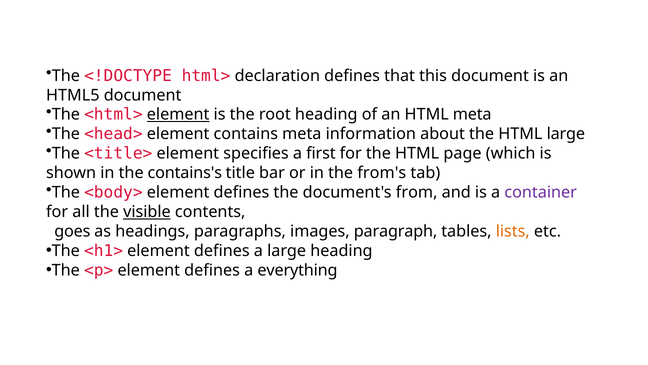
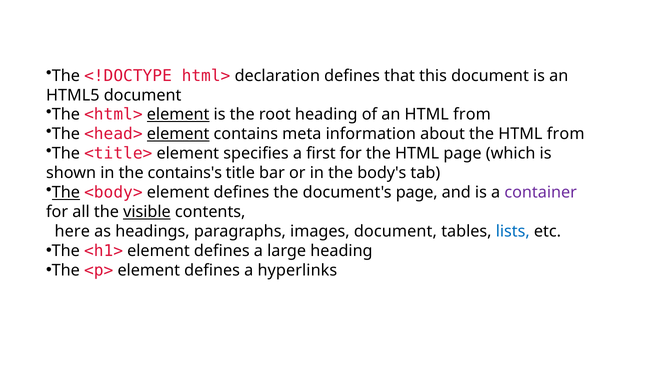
an HTML meta: meta -> from (472, 114)
element underline: none -> present (178, 134)
the HTML large: large -> from (566, 134)
from's: from's -> body's (382, 173)
The underline: none -> present (66, 192)
document's from: from -> page (417, 192)
goes: goes -> here (72, 231)
images paragraph: paragraph -> document (395, 231)
lists colour: orange -> blue (513, 231)
everything: everything -> hyperlinks (297, 270)
